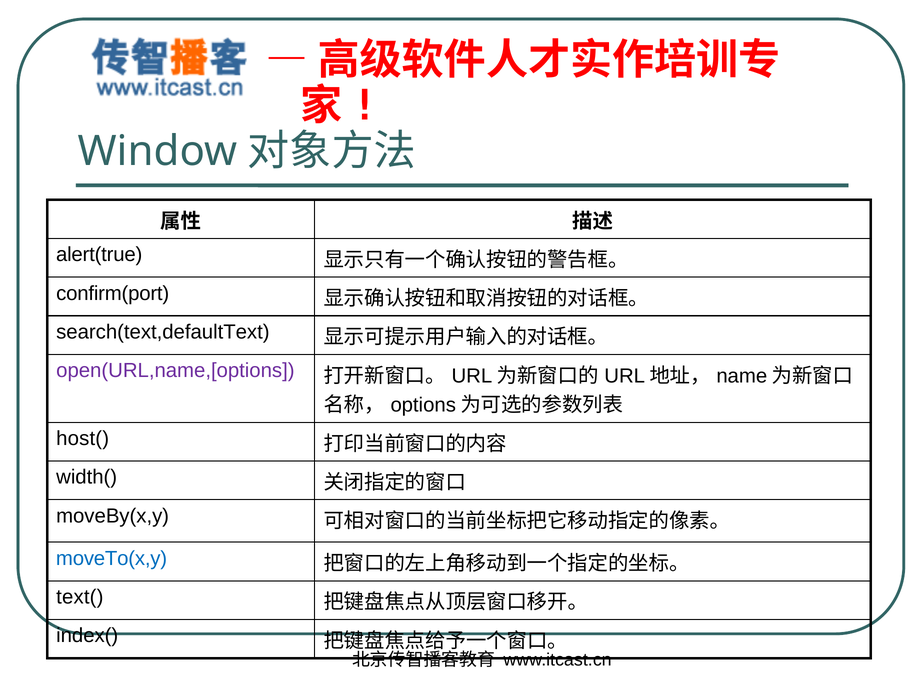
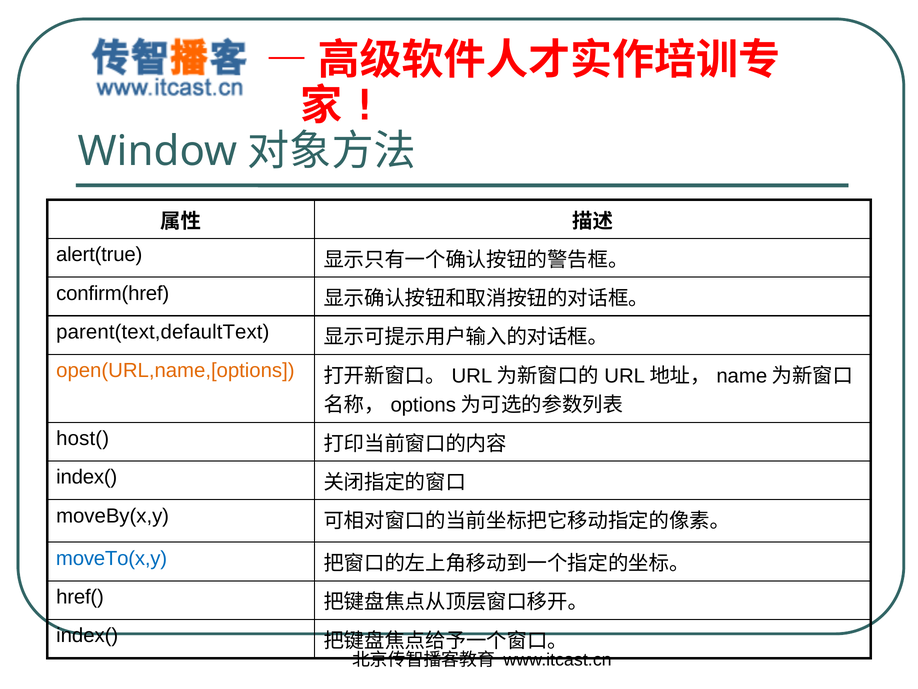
confirm(port: confirm(port -> confirm(href (113, 293)
search(text,defaultText: search(text,defaultText -> parent(text,defaultText (163, 332)
open(URL,name,[options colour: purple -> orange (175, 370)
width(: width( -> index( (87, 477)
text(: text( -> href( (80, 597)
